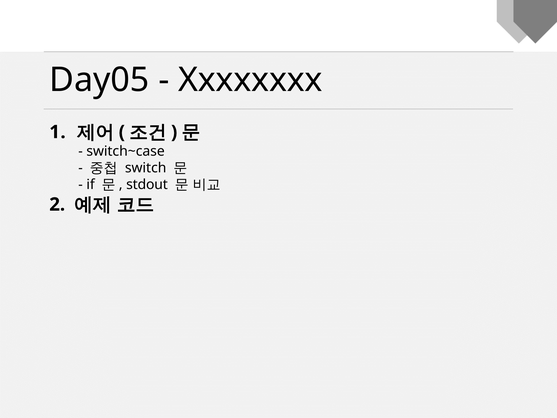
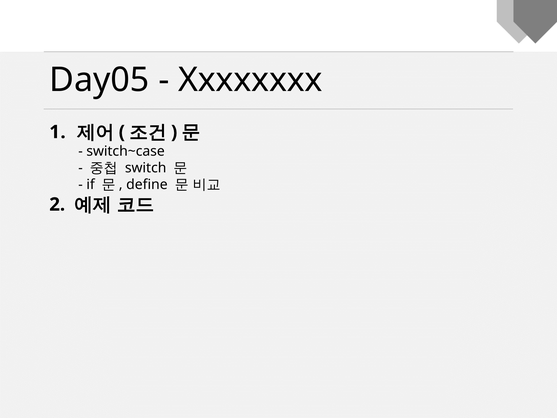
stdout: stdout -> define (147, 185)
